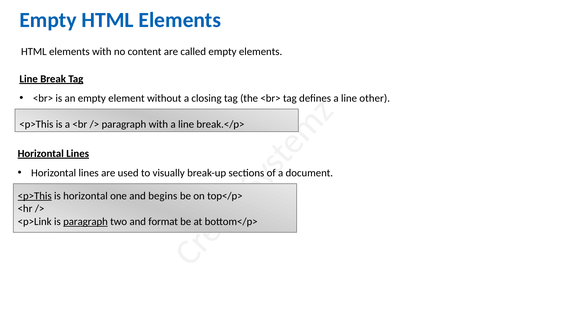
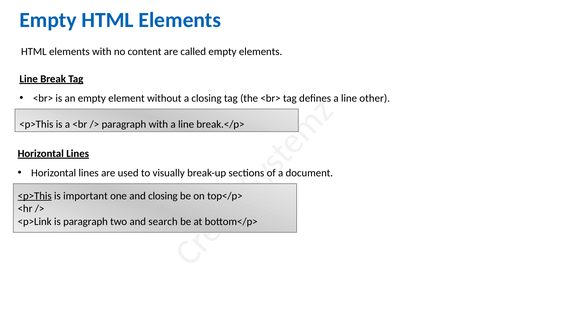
is horizontal: horizontal -> important (85, 196)
and begins: begins -> closing (163, 196)
paragraph underline: present -> none (85, 222)
format: format -> search (163, 222)
